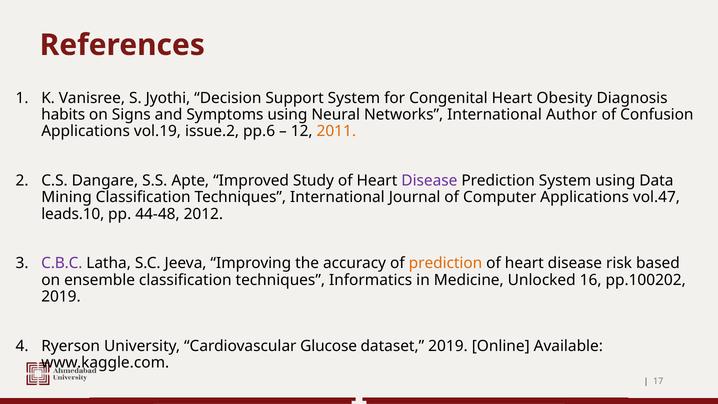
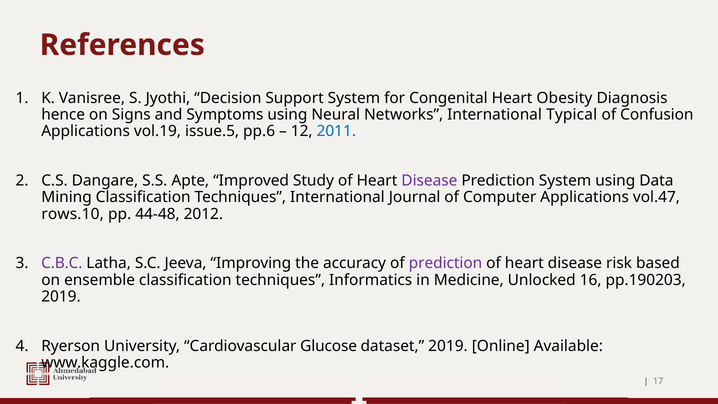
habits: habits -> hence (63, 115)
Author: Author -> Typical (572, 115)
issue.2: issue.2 -> issue.5 (212, 131)
2011 colour: orange -> blue (336, 131)
leads.10: leads.10 -> rows.10 (73, 214)
prediction colour: orange -> purple (446, 263)
pp.100202: pp.100202 -> pp.190203 (646, 280)
